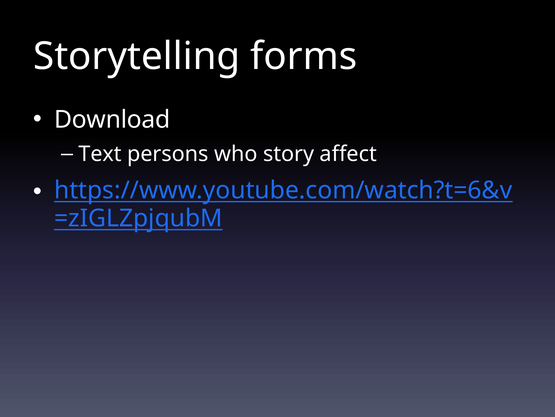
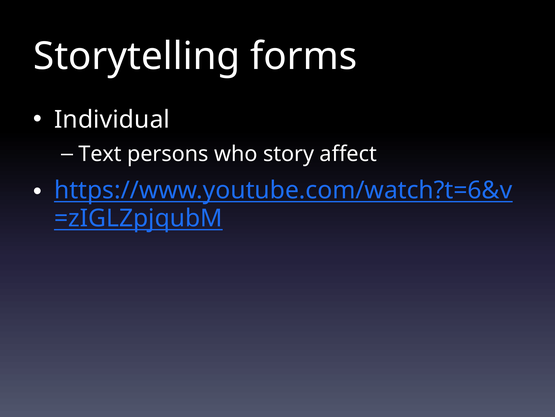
Download: Download -> Individual (112, 119)
